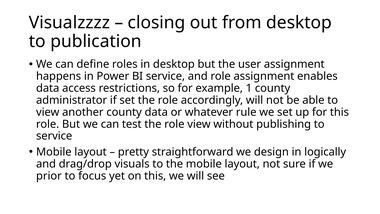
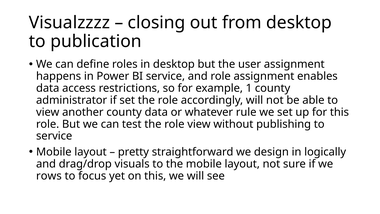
prior: prior -> rows (49, 176)
